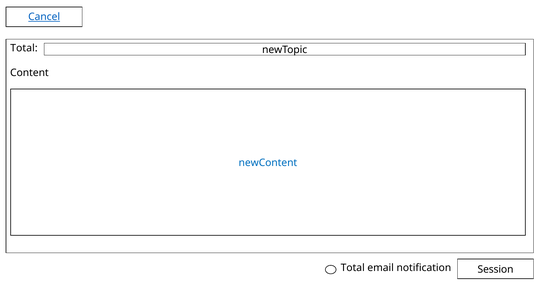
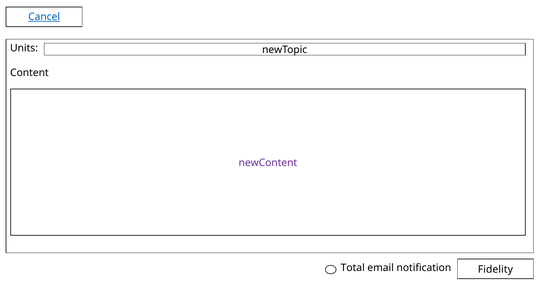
Total: Total -> Units (24, 48)
newContent colour: blue -> purple (268, 163)
Session: Session -> Fidelity (495, 270)
